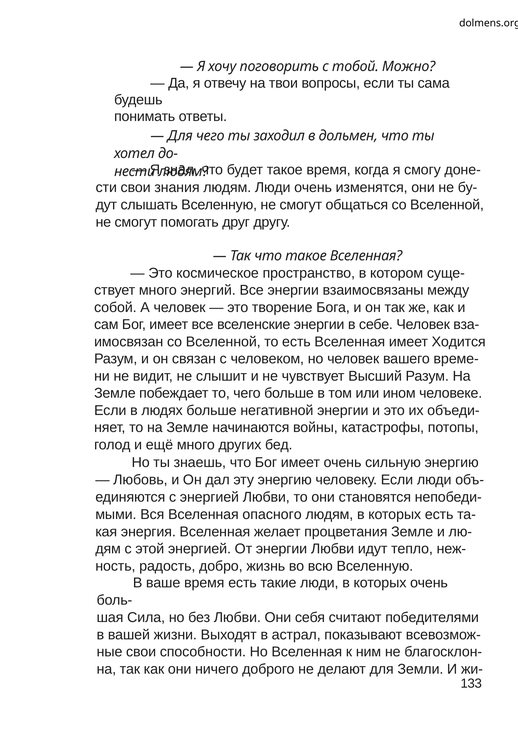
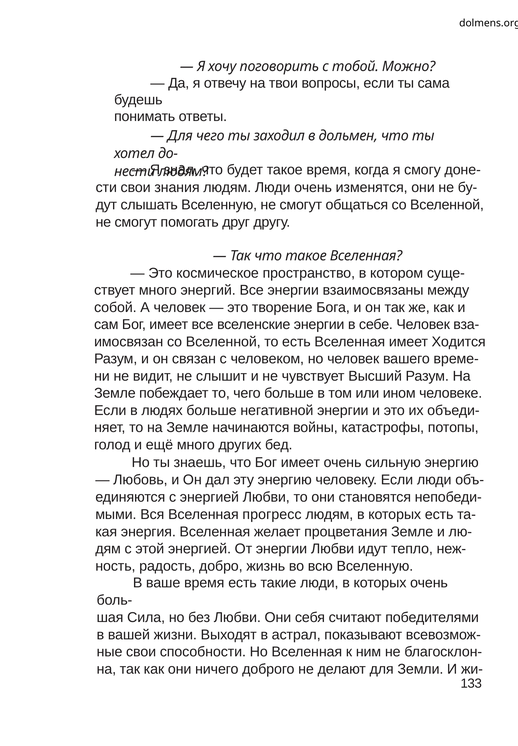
опасного: опасного -> прогресс (272, 514)
